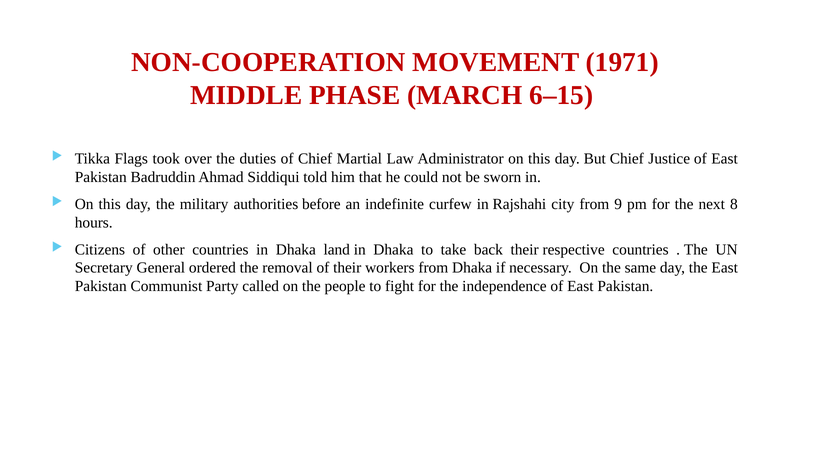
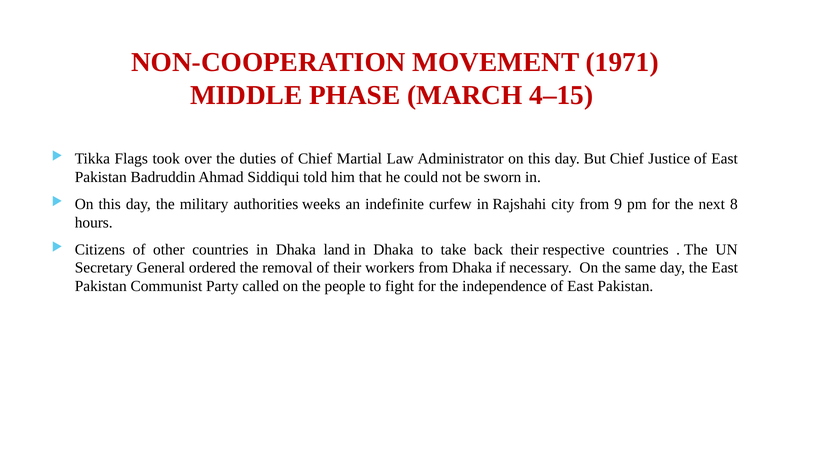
6–15: 6–15 -> 4–15 (561, 95)
before: before -> weeks (321, 204)
